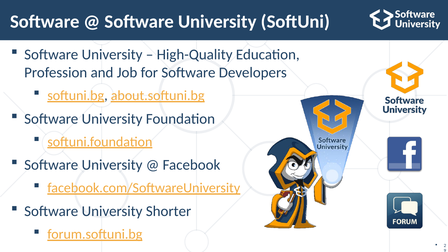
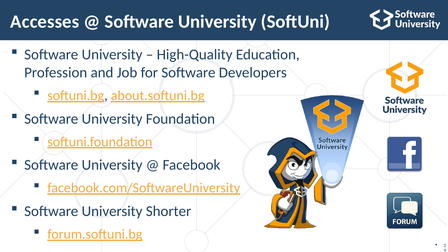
Software: Software -> Accesses (45, 22)
